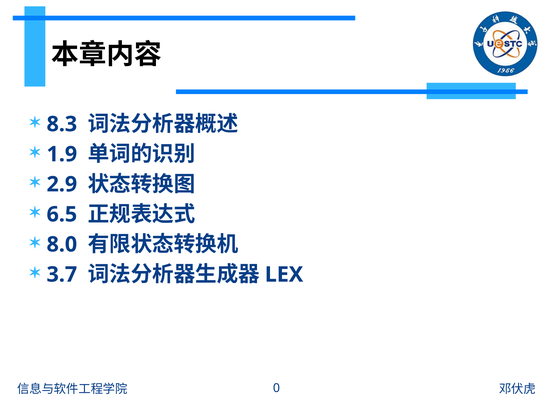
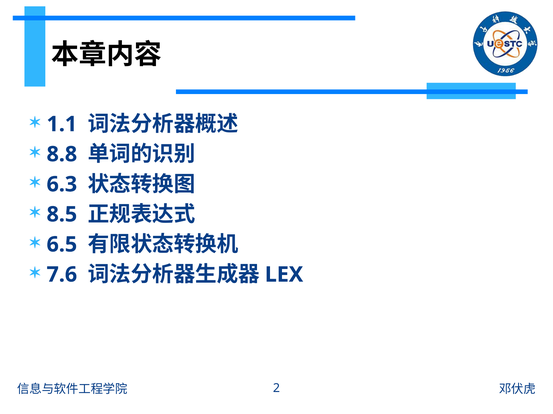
8.3: 8.3 -> 1.1 (62, 124)
1.9: 1.9 -> 8.8 (62, 155)
2.9: 2.9 -> 6.3 (62, 185)
6.5: 6.5 -> 8.5 (62, 215)
8.0: 8.0 -> 6.5 (62, 245)
3.7: 3.7 -> 7.6 (62, 275)
0: 0 -> 2 (276, 389)
